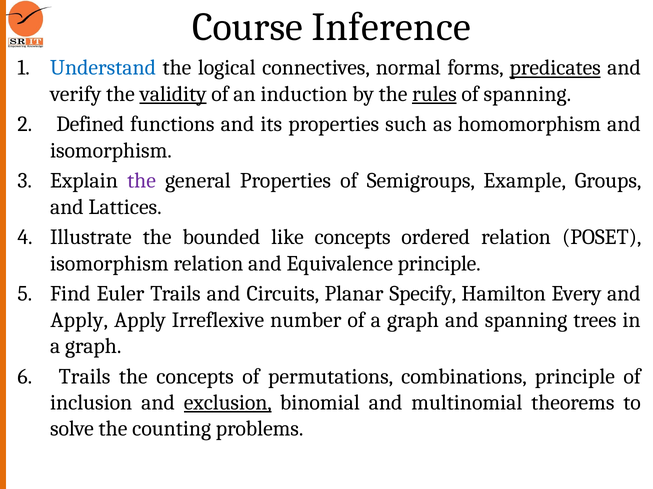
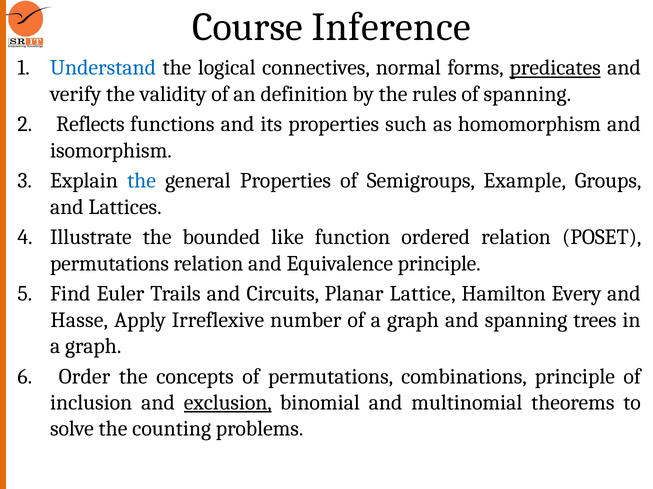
validity underline: present -> none (173, 94)
induction: induction -> definition (304, 94)
rules underline: present -> none (434, 94)
Defined: Defined -> Reflects (90, 124)
the colour: purple -> blue (142, 181)
like concepts: concepts -> function (353, 238)
isomorphism: isomorphism -> permutations (110, 264)
Specify: Specify -> Lattice (423, 294)
Apply: Apply -> Hasse (79, 320)
Trails: Trails -> Order (84, 377)
